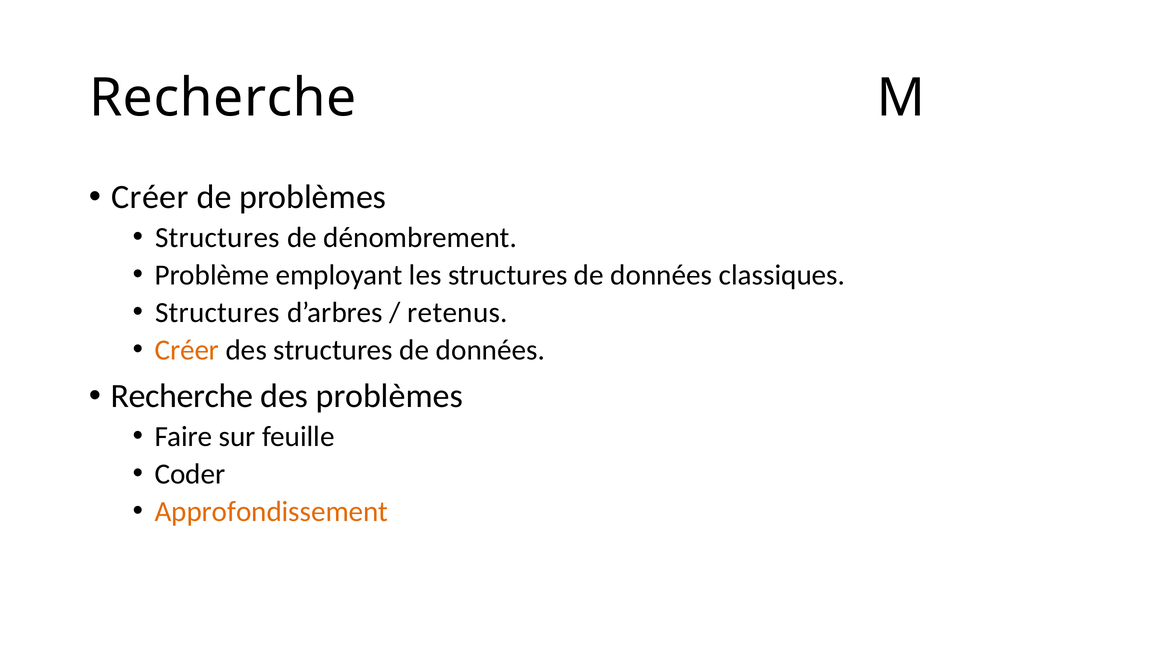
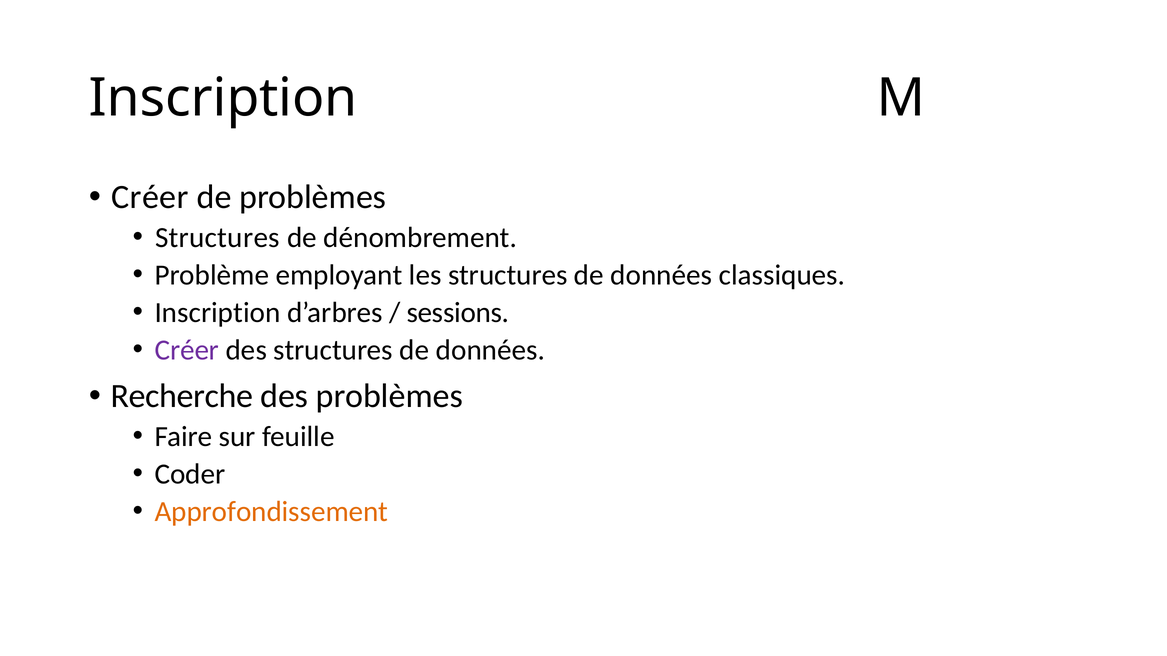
Recherche: Recherche -> Inscription (223, 98)
Structures: Structures -> Inscription (218, 313)
retenus: retenus -> sessions (458, 313)
Créer colour: orange -> purple (187, 350)
